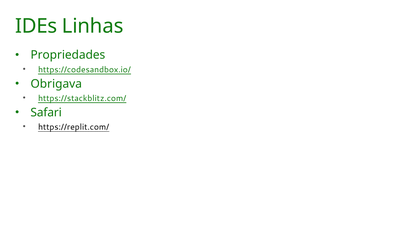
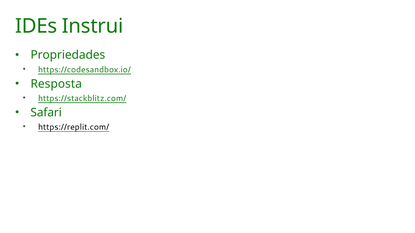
Linhas: Linhas -> Instrui (93, 26)
Obrigava: Obrigava -> Resposta (56, 84)
